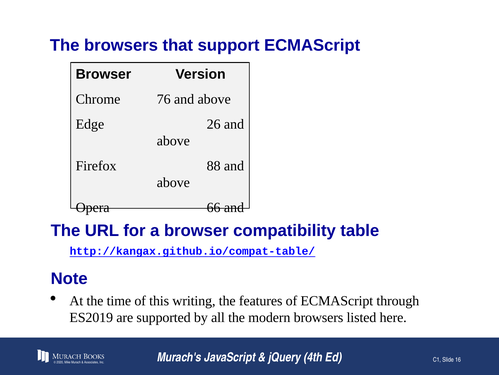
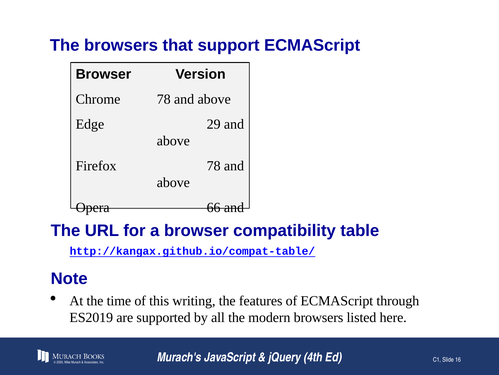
Chrome 76: 76 -> 78 (164, 99)
26: 26 -> 29 (214, 124)
Firefox 88: 88 -> 78 (214, 166)
